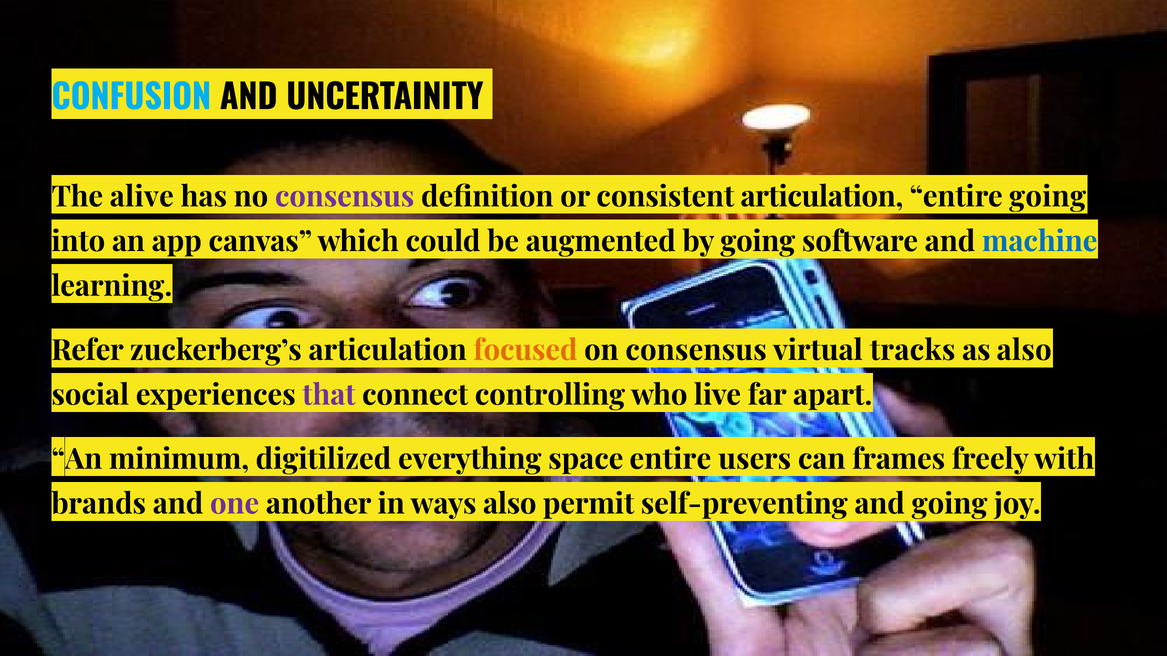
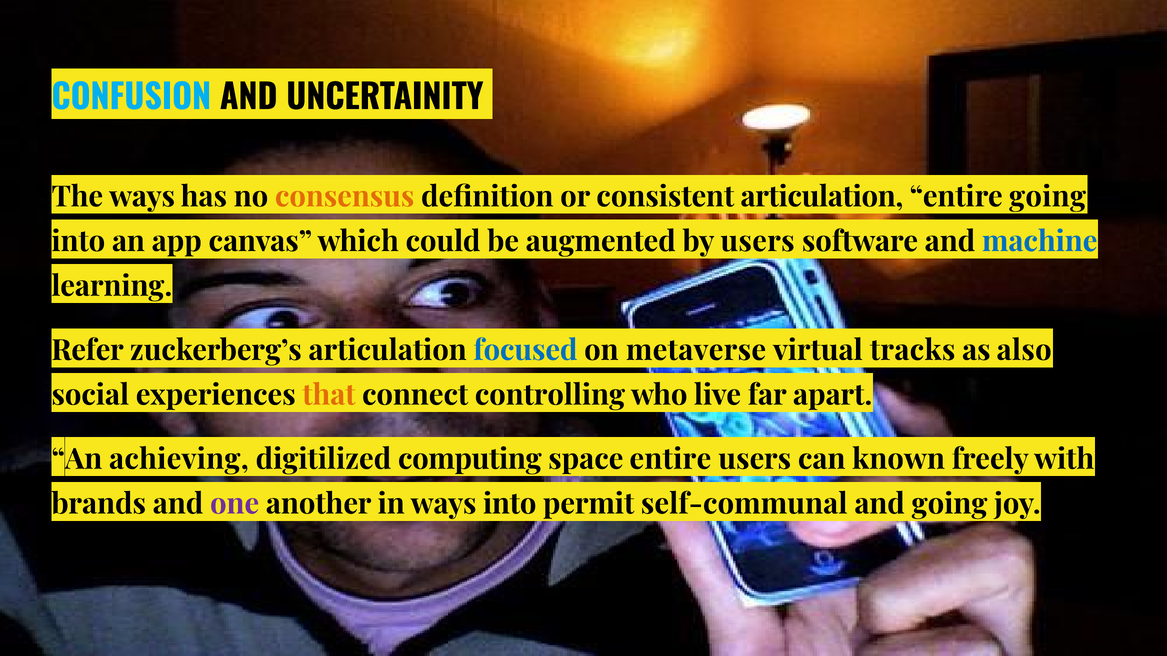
The alive: alive -> ways (142, 197)
consensus colour: purple -> orange (345, 197)
by going: going -> users (758, 242)
focused colour: orange -> blue (525, 351)
on consensus: consensus -> metaverse (696, 351)
that colour: purple -> orange (329, 395)
minimum: minimum -> achieving (179, 460)
everything: everything -> computing (470, 460)
frames: frames -> known (899, 460)
ways also: also -> into (510, 504)
self-preventing: self-preventing -> self-communal (744, 504)
